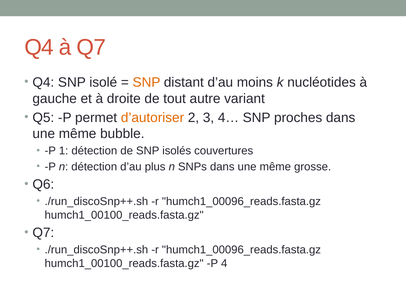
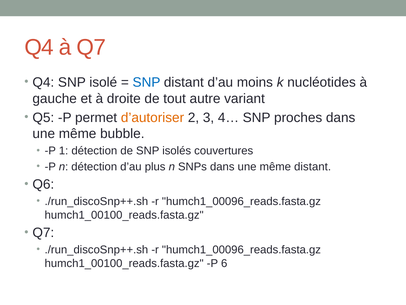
SNP colour: orange -> blue (146, 82)
même grosse: grosse -> distant (313, 166)
4: 4 -> 6 (224, 263)
